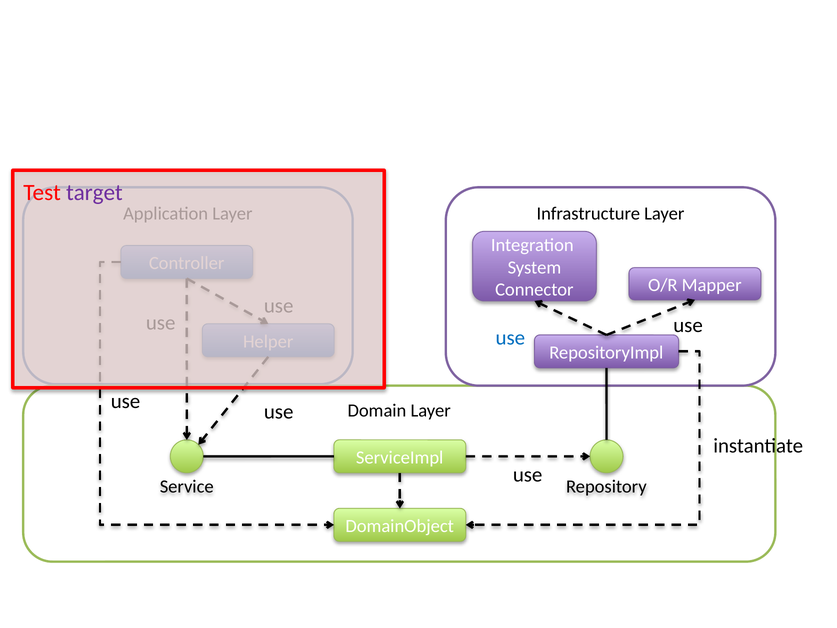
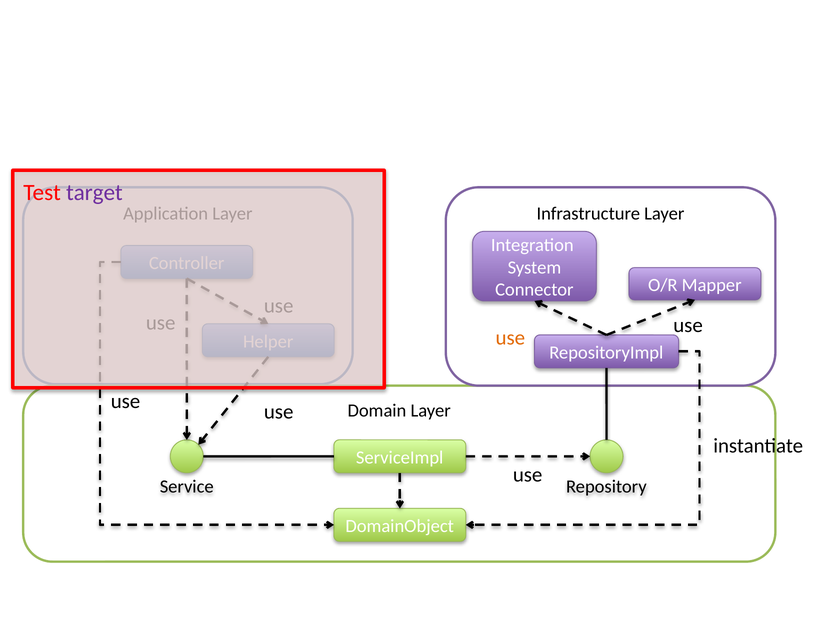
use colour: blue -> orange (510, 338)
